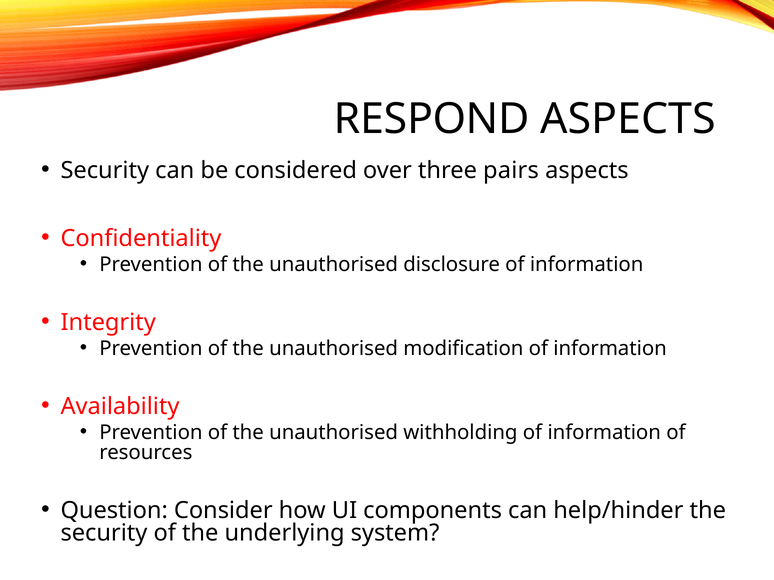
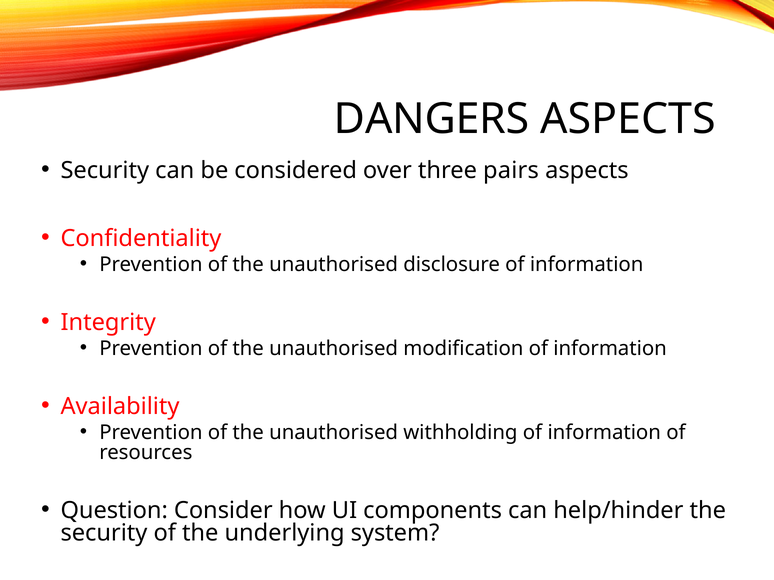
RESPOND: RESPOND -> DANGERS (432, 119)
